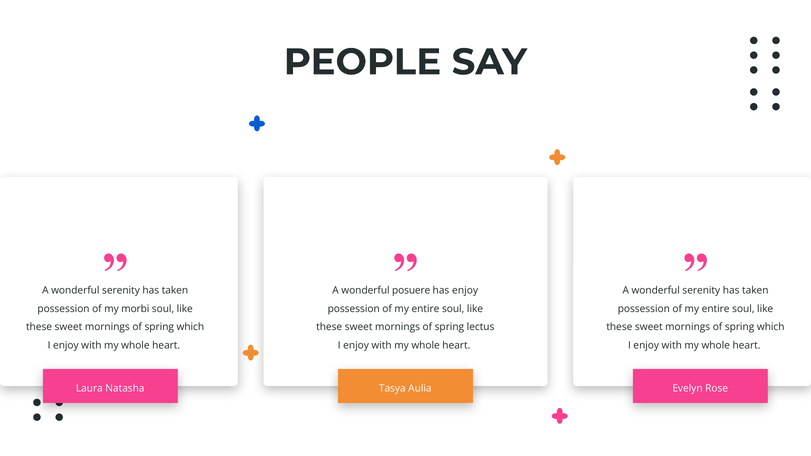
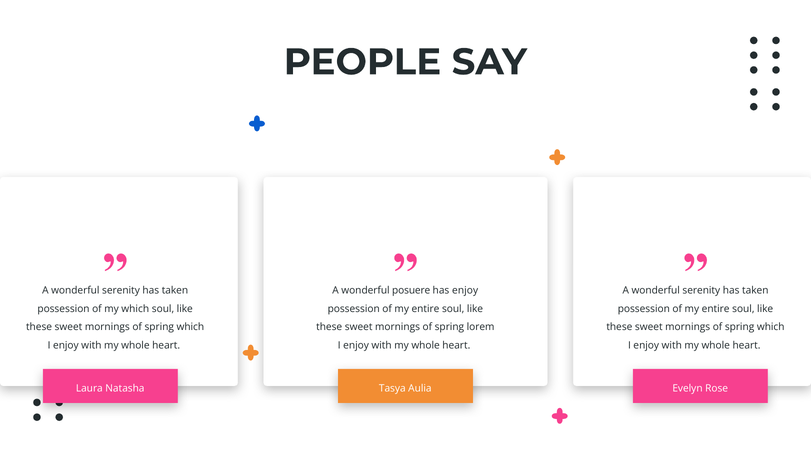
my morbi: morbi -> which (135, 309)
lectus: lectus -> lorem (481, 327)
